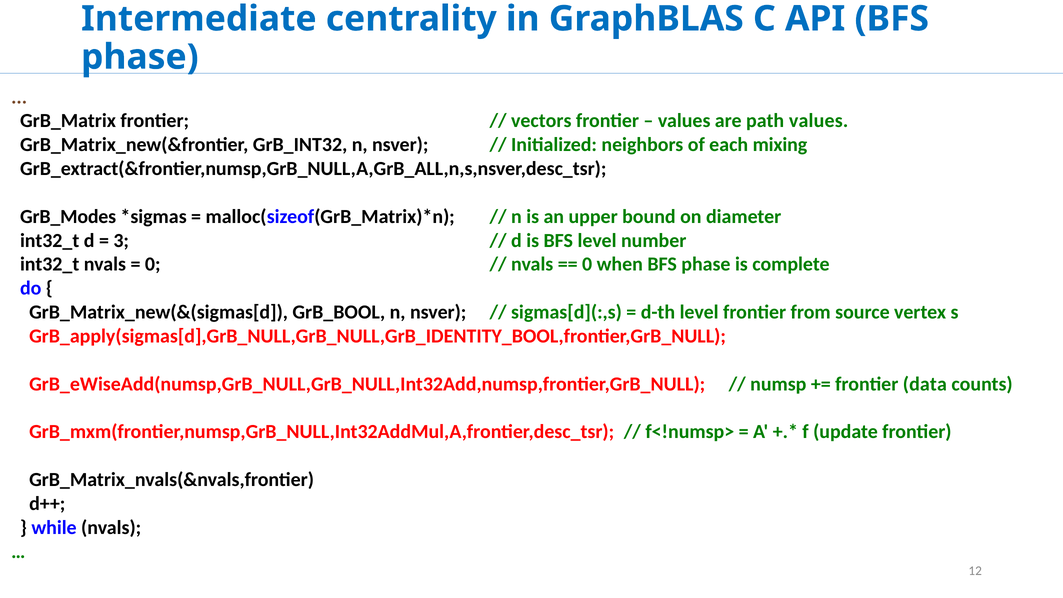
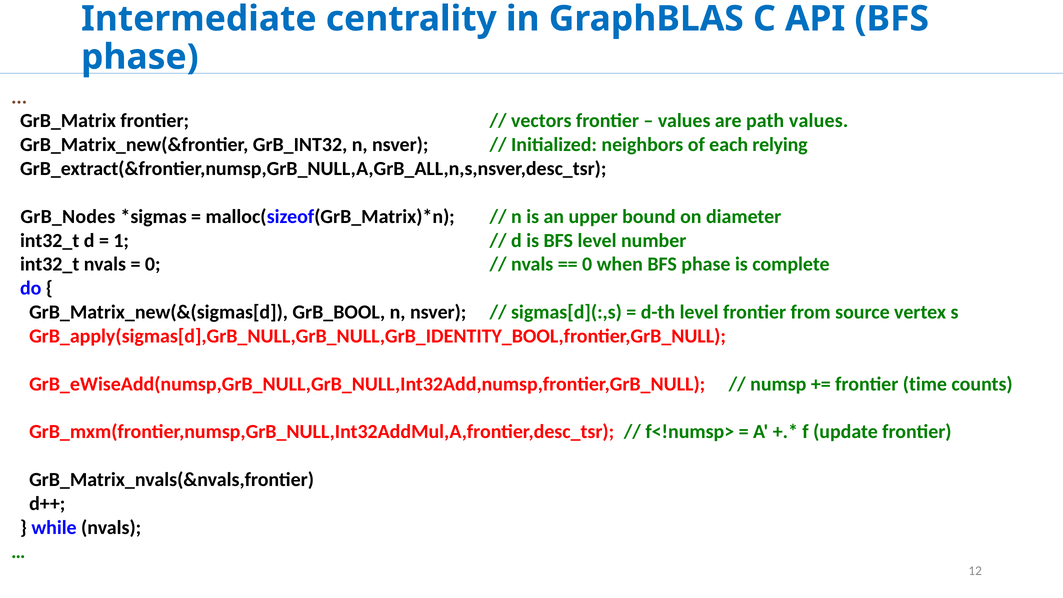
mixing: mixing -> relying (780, 145)
GrB_Modes: GrB_Modes -> GrB_Nodes (68, 217)
3: 3 -> 1 (121, 240)
data: data -> time (925, 384)
